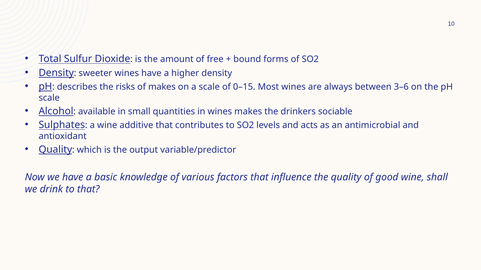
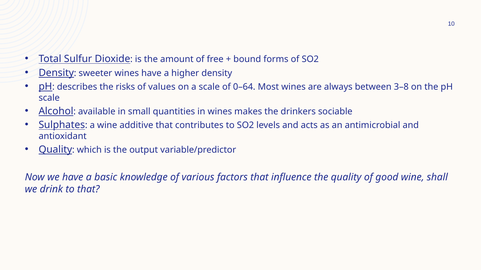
of makes: makes -> values (162, 87)
0–15: 0–15 -> 0–64 (244, 87)
3–6: 3–6 -> 3–8 (401, 87)
